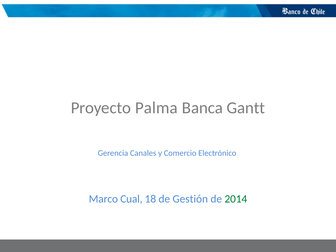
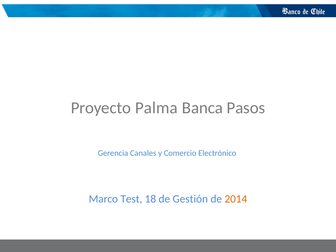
Gantt: Gantt -> Pasos (246, 108)
Cual: Cual -> Test (131, 199)
2014 colour: green -> orange (236, 199)
